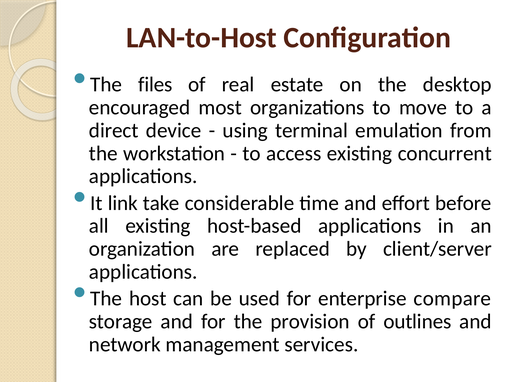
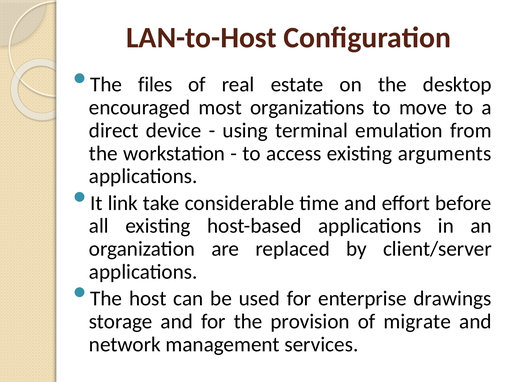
concurrent: concurrent -> arguments (445, 153)
compare: compare -> drawings (453, 298)
outlines: outlines -> migrate (417, 321)
